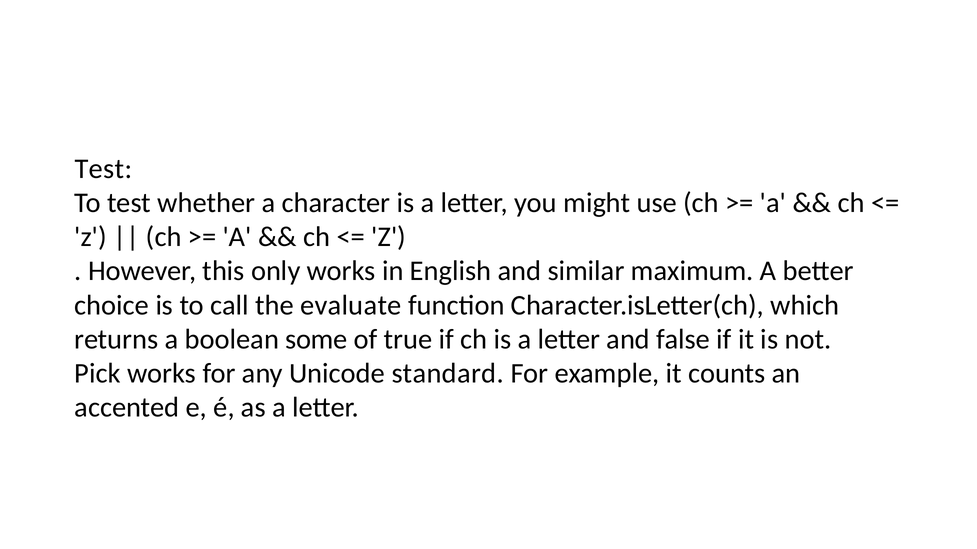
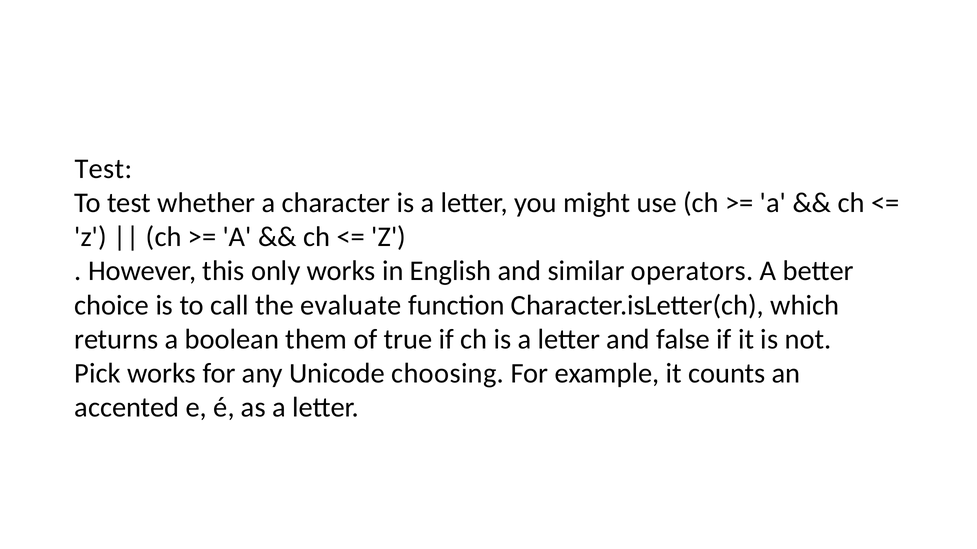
maximum: maximum -> operators (692, 271)
some: some -> them (316, 340)
standard: standard -> choosing (448, 374)
